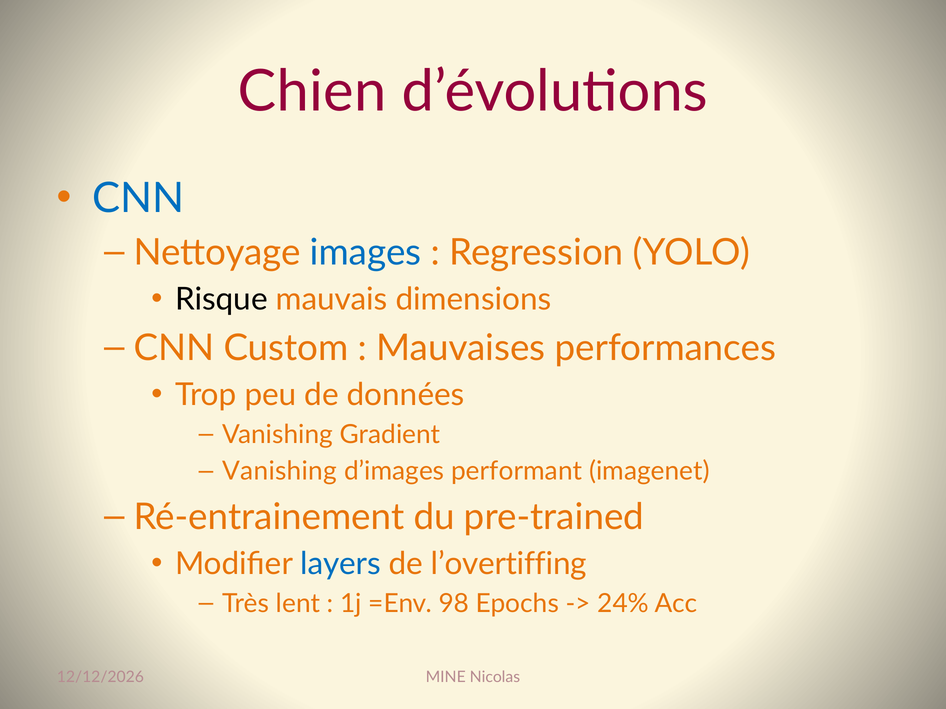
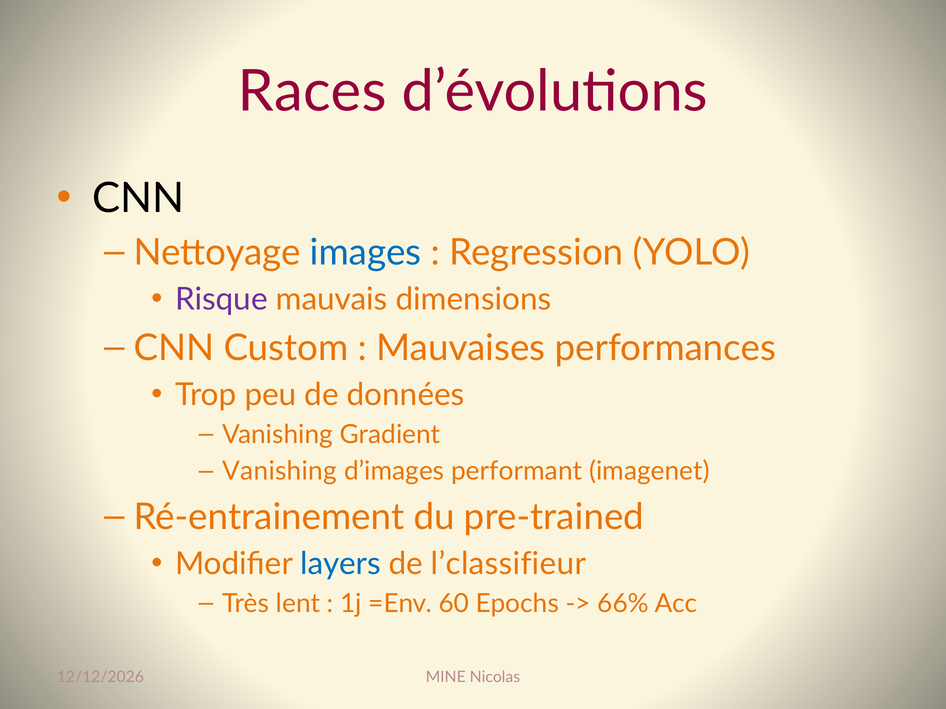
Chien: Chien -> Races (312, 92)
CNN colour: blue -> black (138, 198)
Risque colour: black -> purple (221, 300)
l’overtiffing: l’overtiffing -> l’classifieur (509, 564)
98: 98 -> 60 (454, 604)
24%: 24% -> 66% (623, 604)
